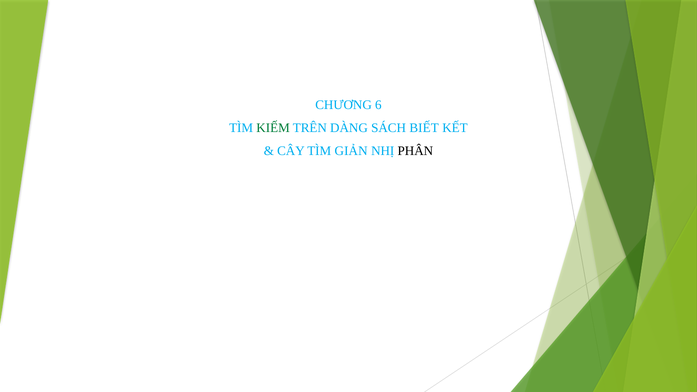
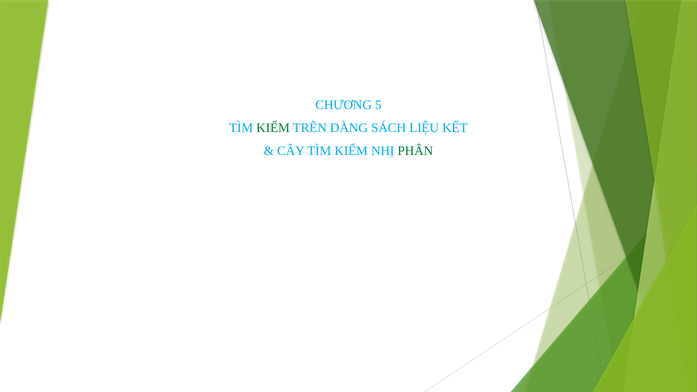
6: 6 -> 5 (378, 105)
BIẾT: BIẾT -> LIỆU (424, 128)
GIẢN: GIẢN -> KIỂM (351, 151)
PHÂN colour: black -> green (415, 151)
